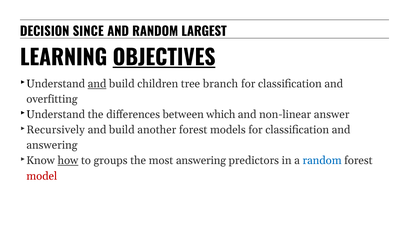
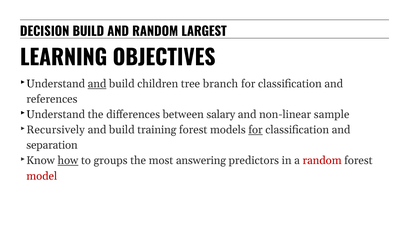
DECISION SINCE: SINCE -> BUILD (88, 32)
OBJECTIVES underline: present -> none (164, 58)
overfitting: overfitting -> references (52, 99)
which: which -> salary (221, 115)
answer: answer -> sample (332, 115)
another: another -> training (157, 130)
for underline: none -> present (256, 130)
answering: answering -> separation (52, 146)
random colour: blue -> red (322, 161)
